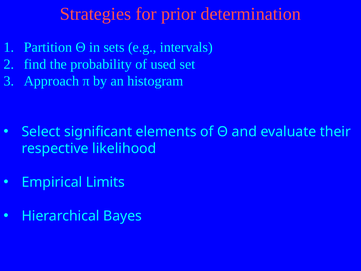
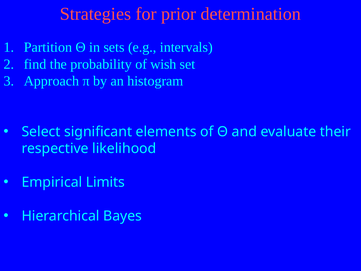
used: used -> wish (163, 64)
